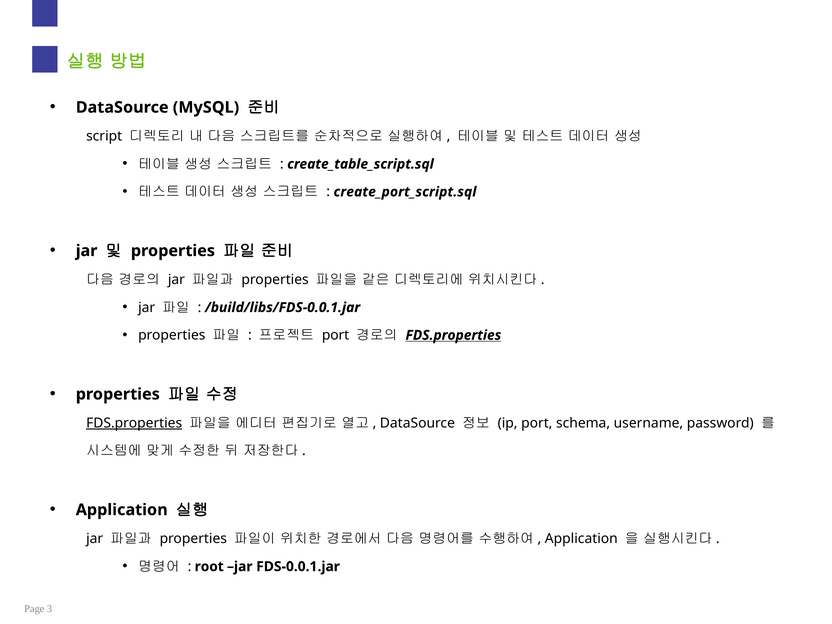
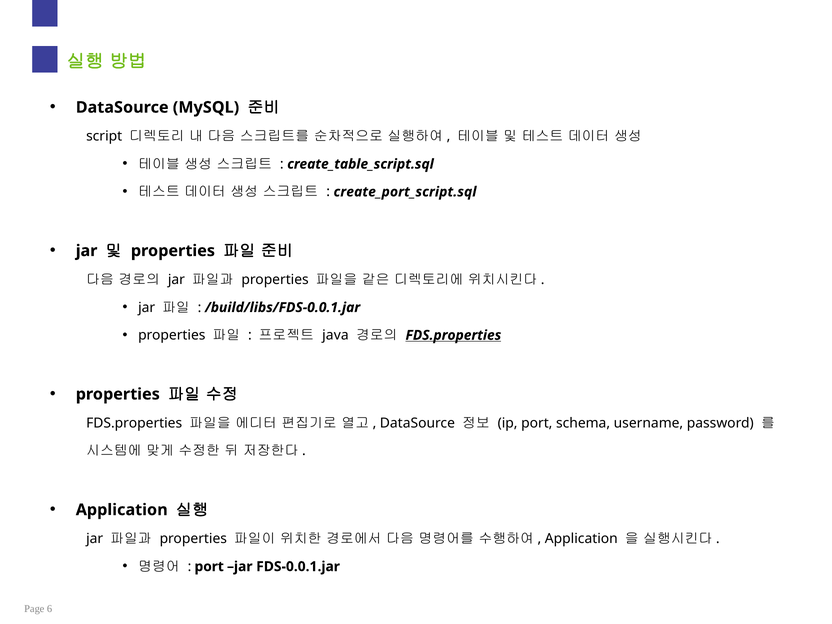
port: port -> java (335, 335)
FDS.properties underline: present -> none (134, 423)
root: root -> port (209, 567)
3: 3 -> 6 (50, 609)
